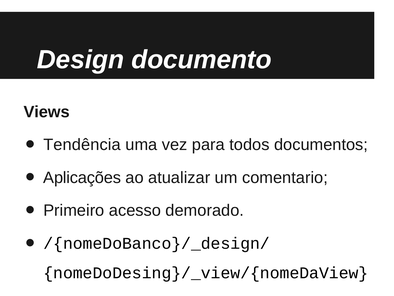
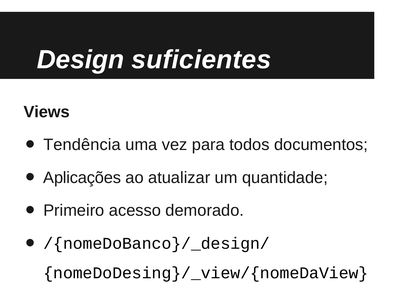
documento: documento -> suficientes (201, 60)
comentario: comentario -> quantidade (285, 177)
